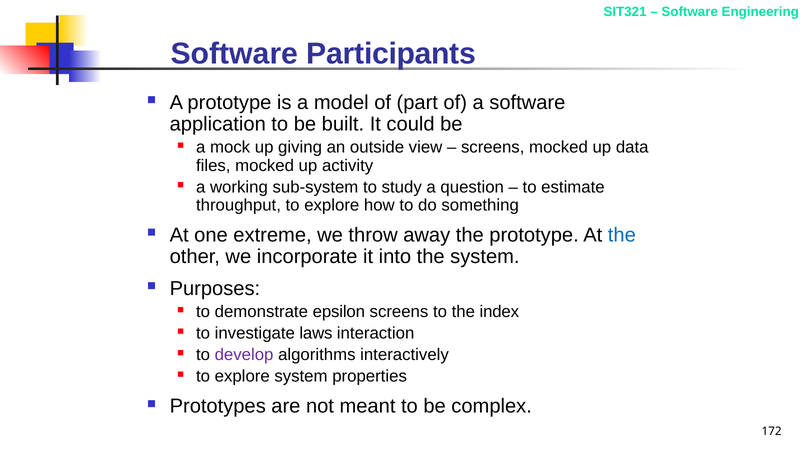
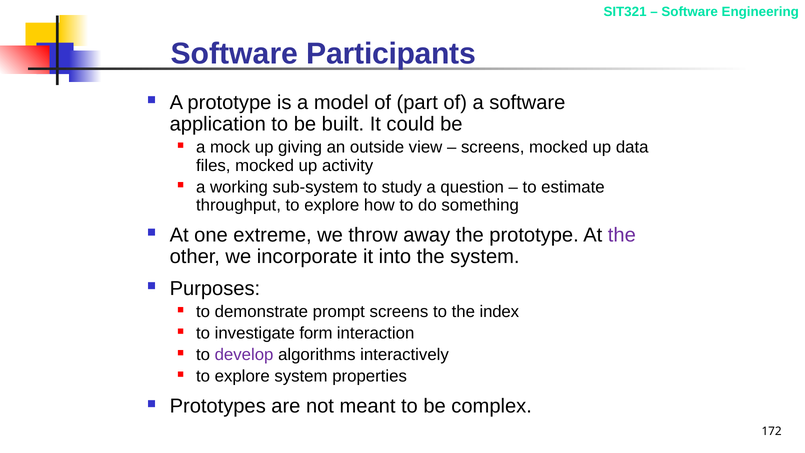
the colour: blue -> purple (622, 235)
epsilon: epsilon -> prompt (339, 312)
laws: laws -> form (316, 333)
